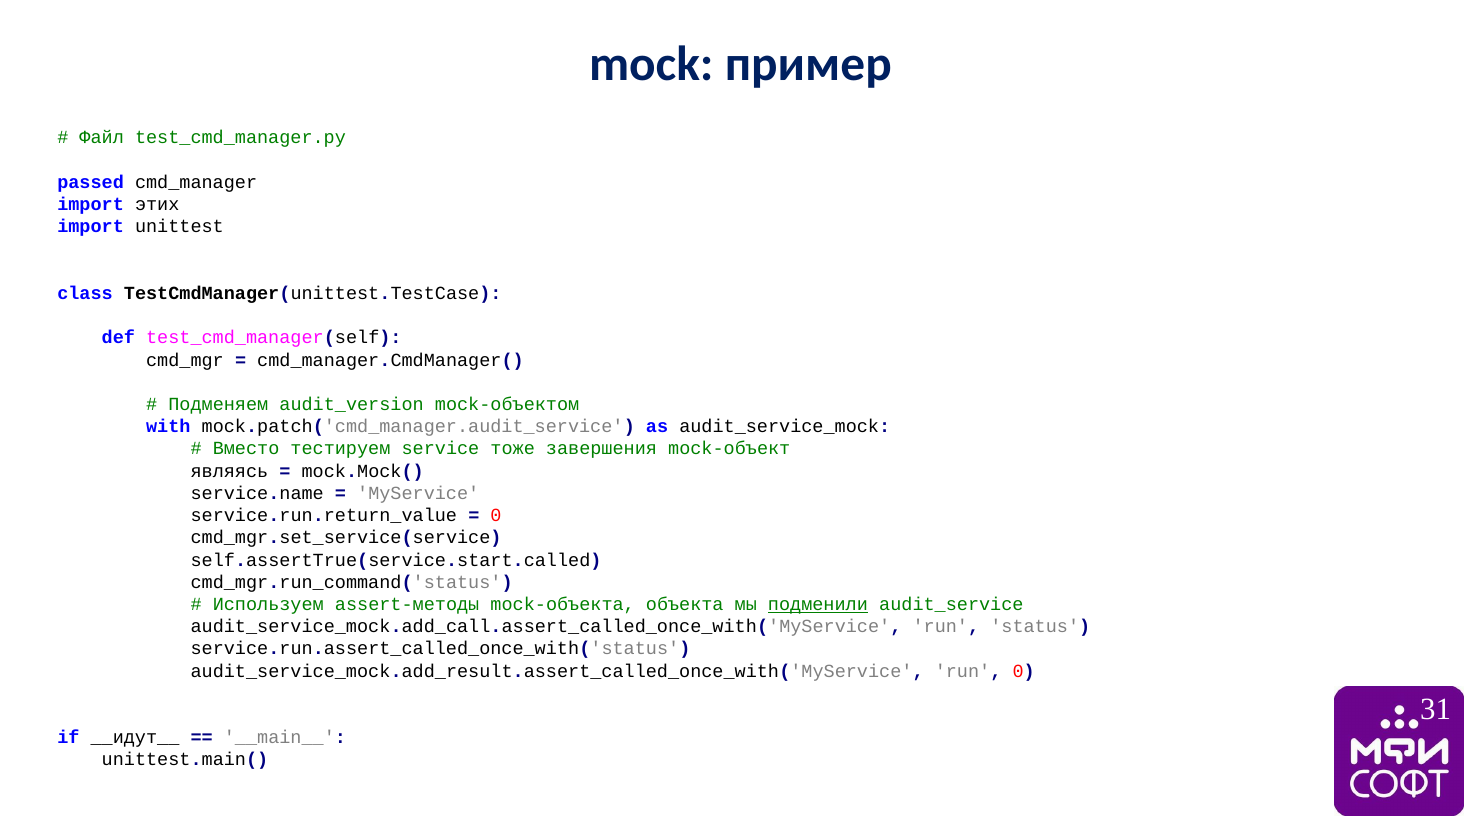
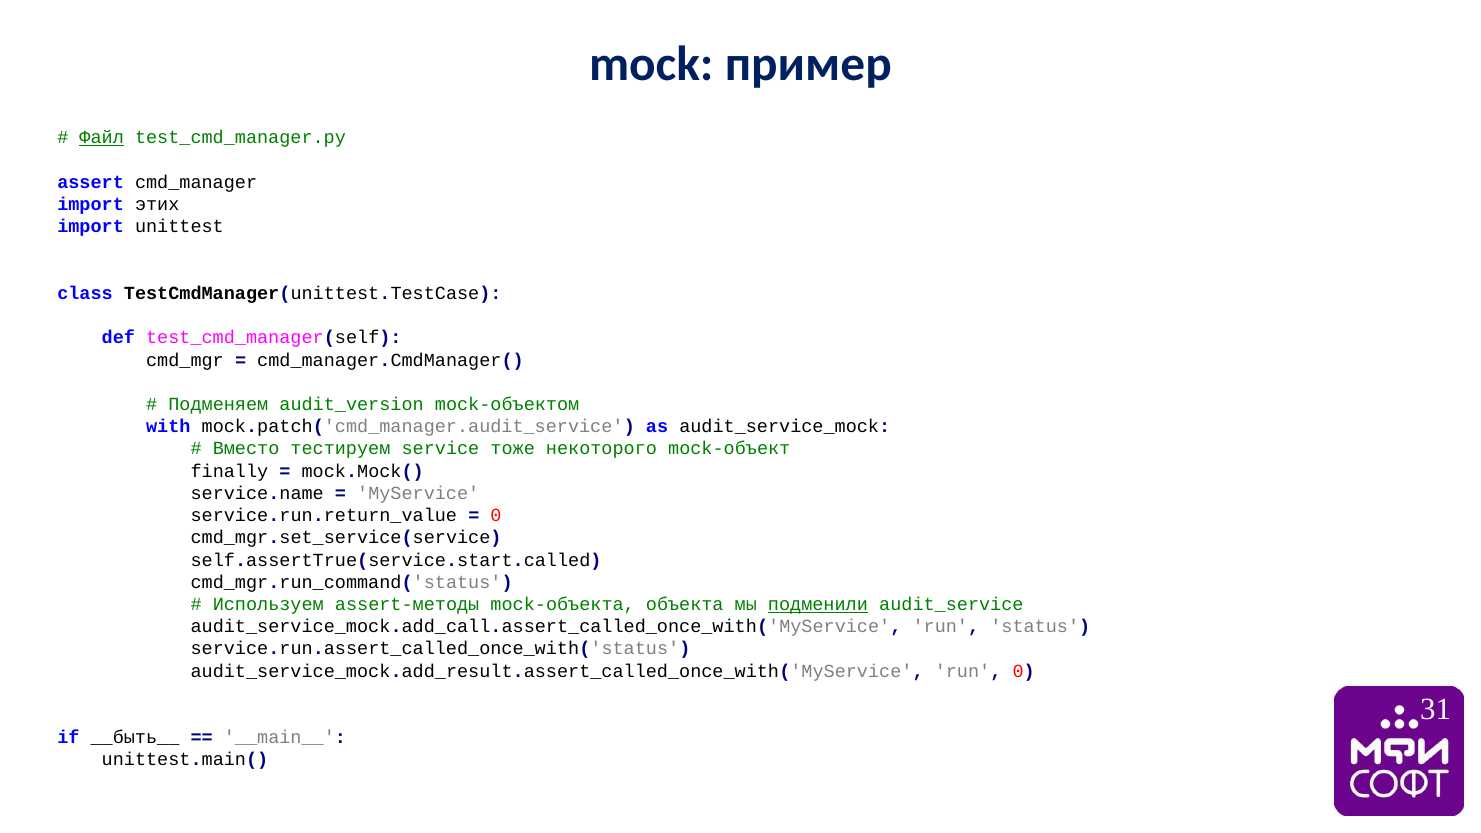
Файл underline: none -> present (102, 138)
passed: passed -> assert (91, 182)
завершения: завершения -> некоторого (601, 449)
являясь: являясь -> finally (229, 471)
__идут__: __идут__ -> __быть__ (135, 738)
